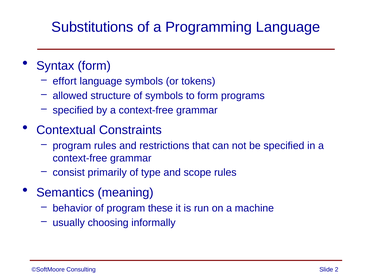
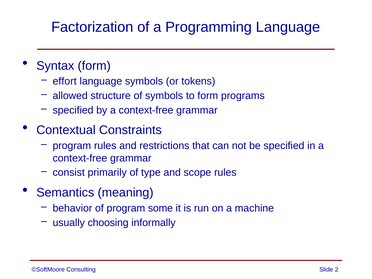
Substitutions: Substitutions -> Factorization (92, 27)
these: these -> some (160, 208)
